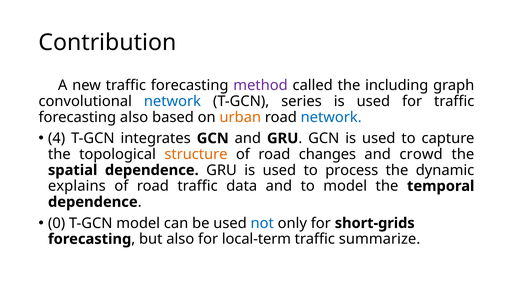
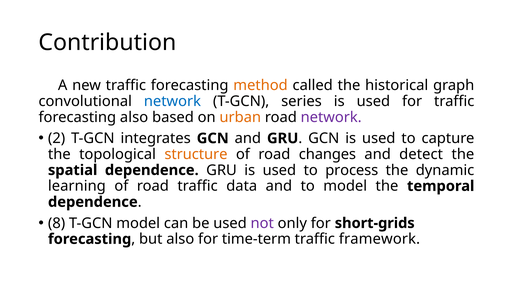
method colour: purple -> orange (261, 85)
including: including -> historical (397, 85)
network colour: blue -> purple (331, 117)
4: 4 -> 2 (57, 138)
crowd: crowd -> detect (421, 154)
explains: explains -> learning (77, 186)
0: 0 -> 8 (57, 223)
not colour: blue -> purple (262, 223)
local-term: local-term -> time-term (256, 239)
summarize: summarize -> framework (379, 239)
